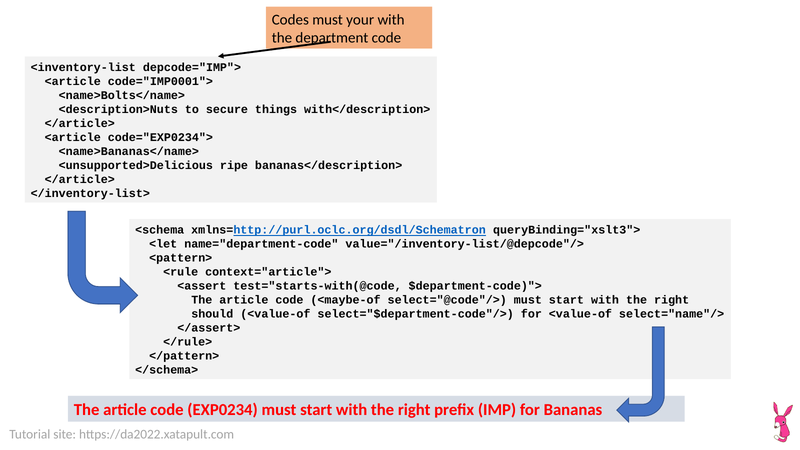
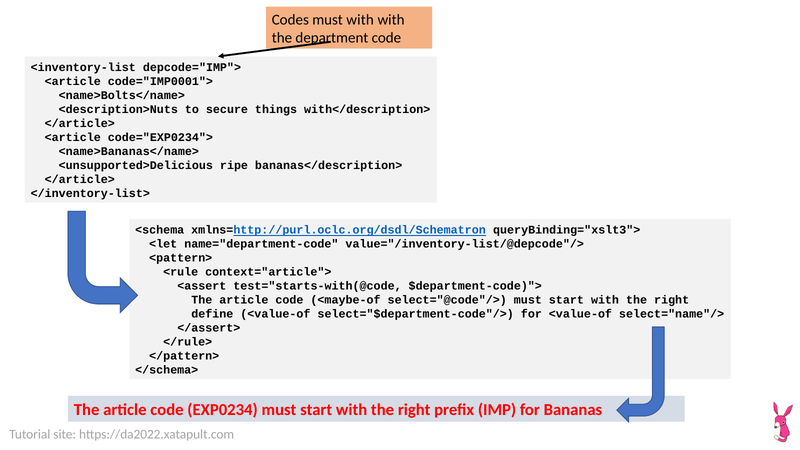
must your: your -> with (360, 20)
should: should -> define (212, 314)
